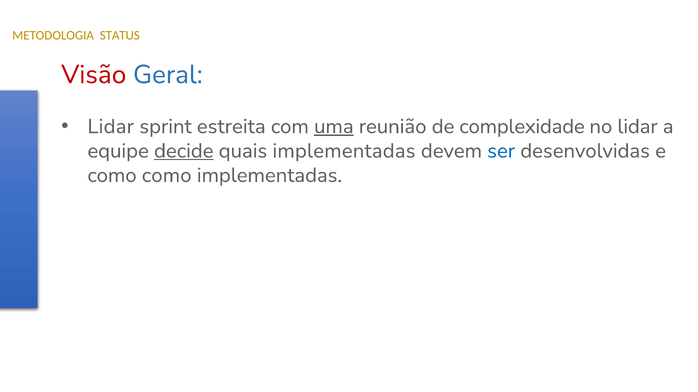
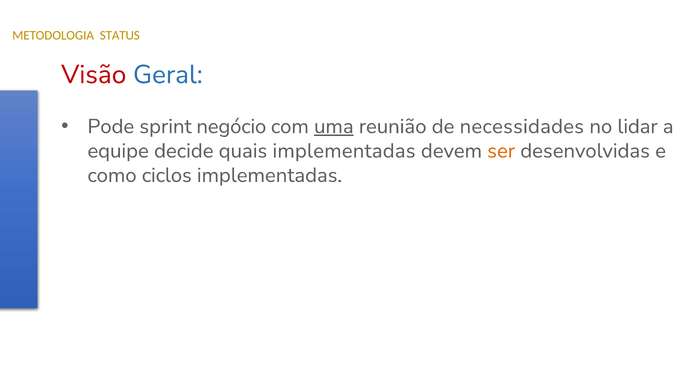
Lidar: Lidar -> Pode (111, 127)
estreita: estreita -> negócio (231, 127)
complexidade: complexidade -> necessidades (522, 127)
decide underline: present -> none (184, 151)
ser colour: blue -> orange (501, 151)
como como: como -> ciclos (167, 176)
